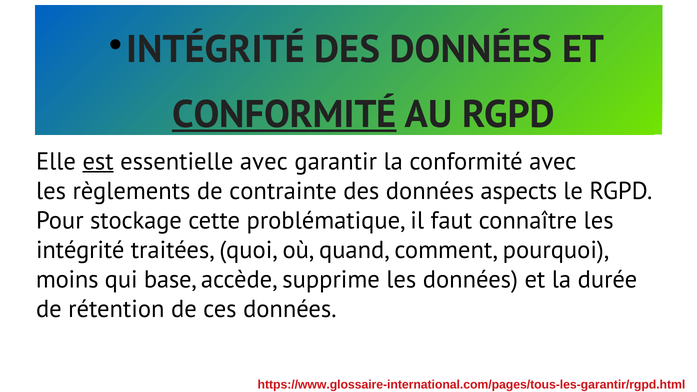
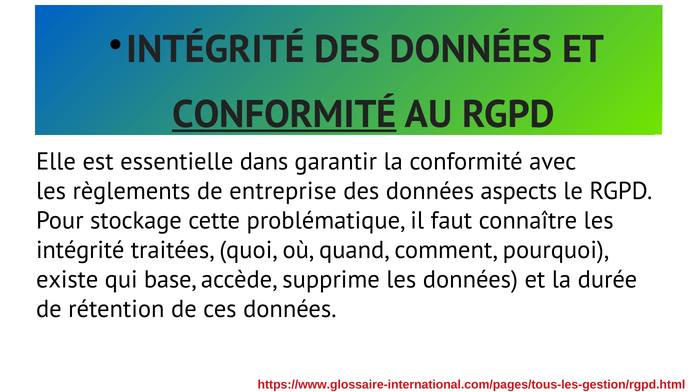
est underline: present -> none (98, 161)
essentielle avec: avec -> dans (264, 161)
contrainte: contrainte -> entreprise (283, 191)
moins: moins -> existe (67, 280)
https://www.glossaire-international.com/pages/tous-les-garantir/rgpd.html: https://www.glossaire-international.com/pages/tous-les-garantir/rgpd.html -> https://www.glossaire-international.com/pages/tous-les-gestion/rgpd.html (471, 385)
